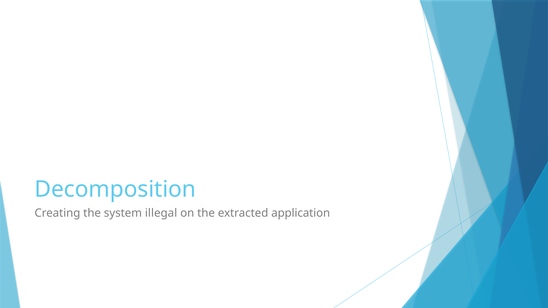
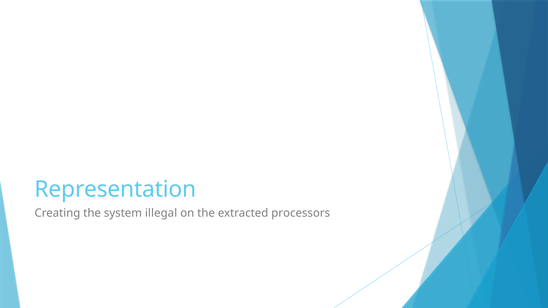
Decomposition: Decomposition -> Representation (115, 189)
application: application -> processors (301, 213)
